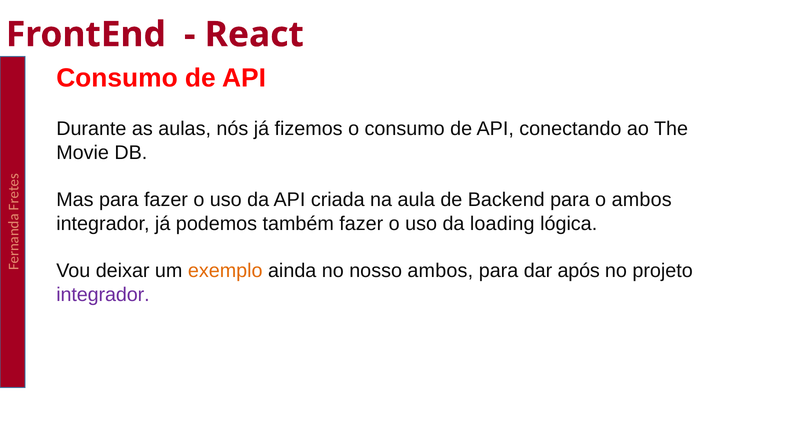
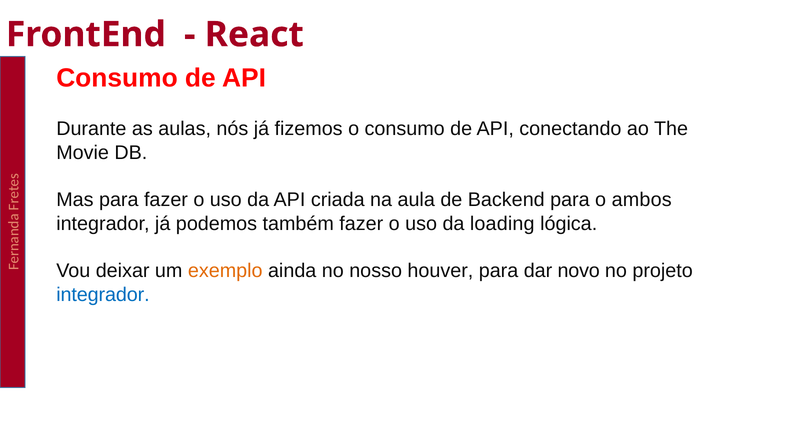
nosso ambos: ambos -> houver (440, 271)
após: após -> novo (579, 271)
integrador colour: purple -> blue (103, 295)
